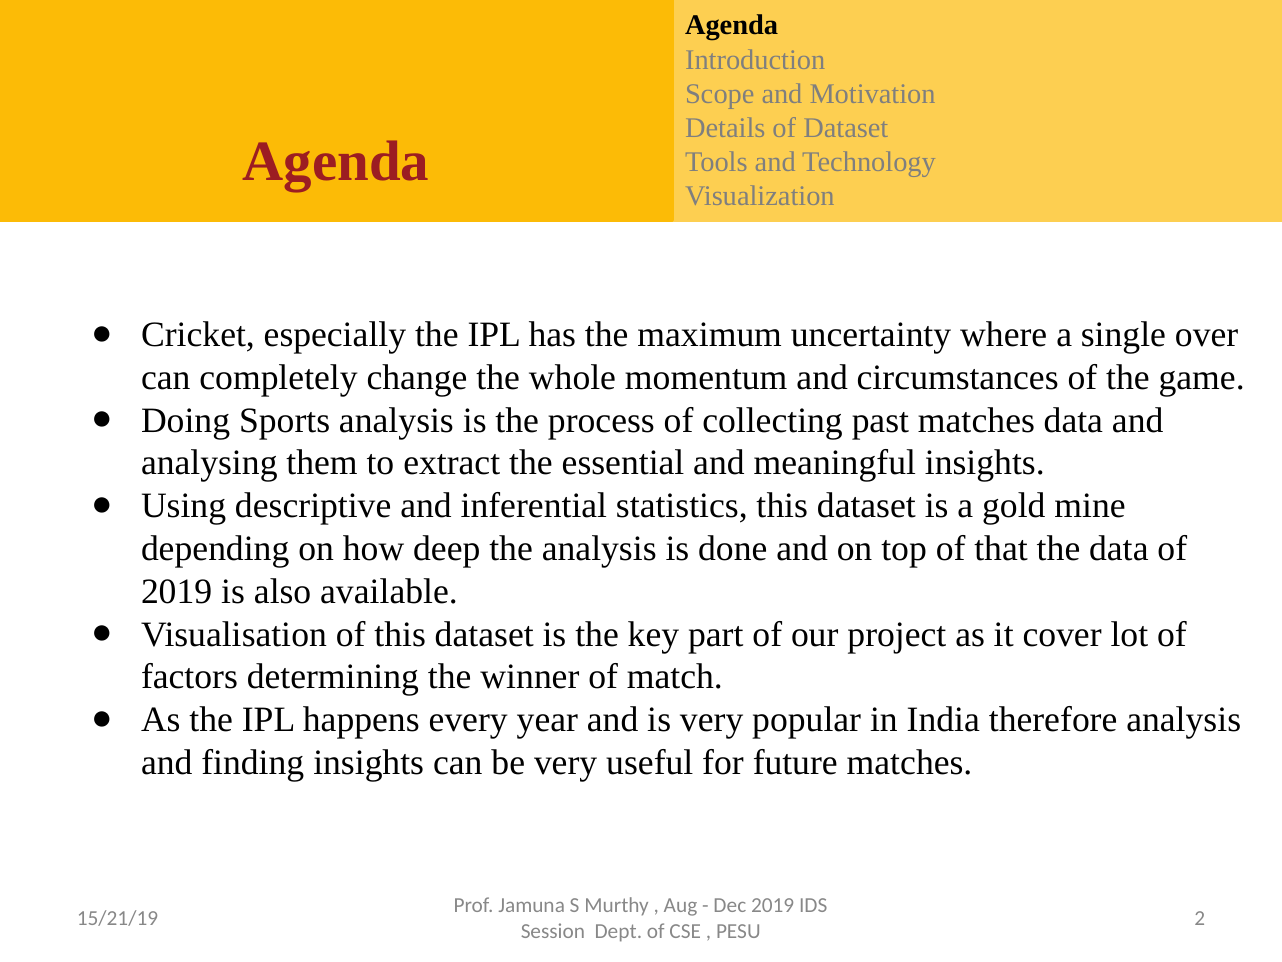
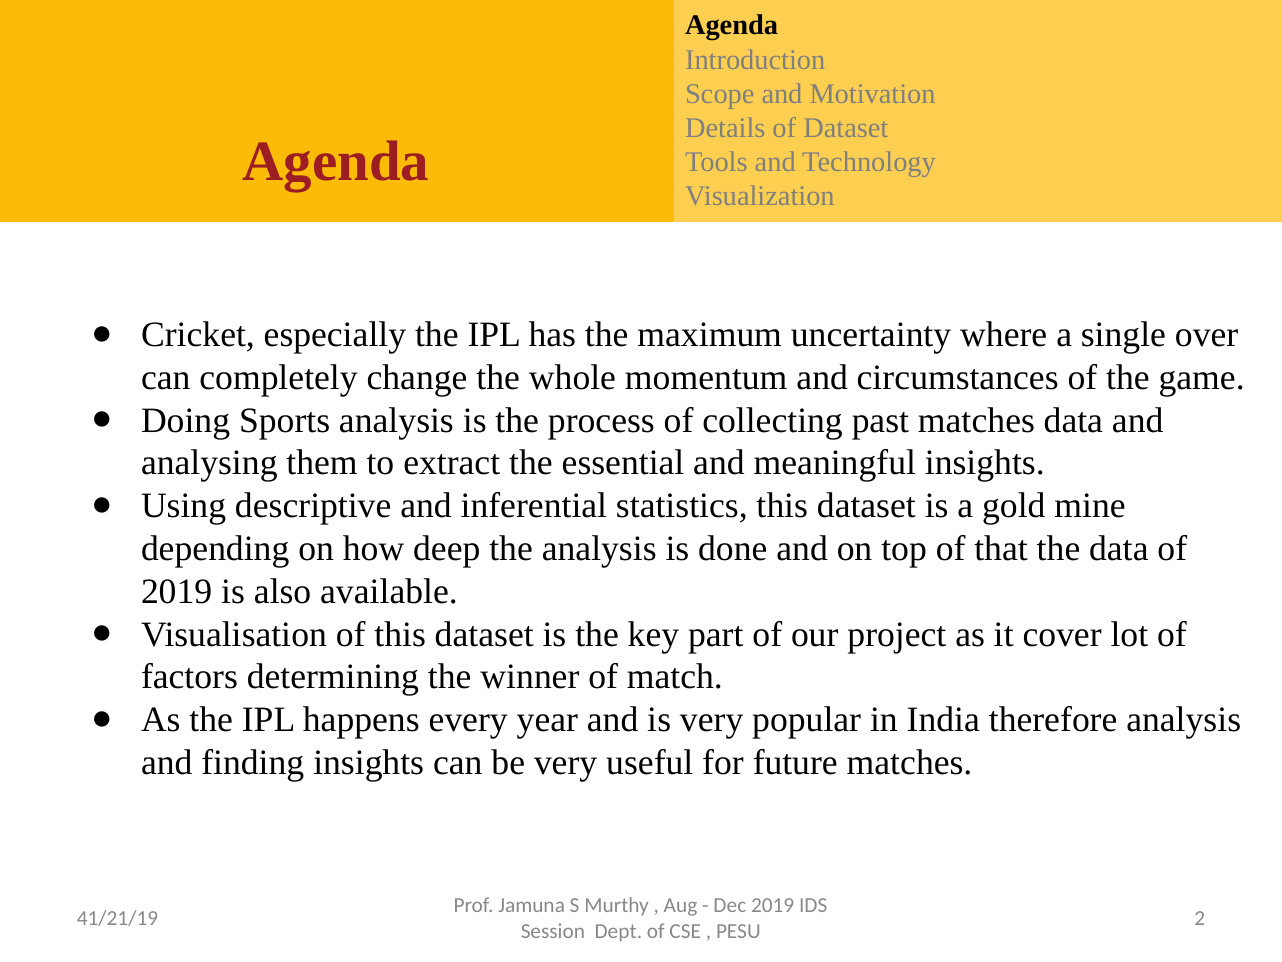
15/21/19: 15/21/19 -> 41/21/19 (118, 918)
